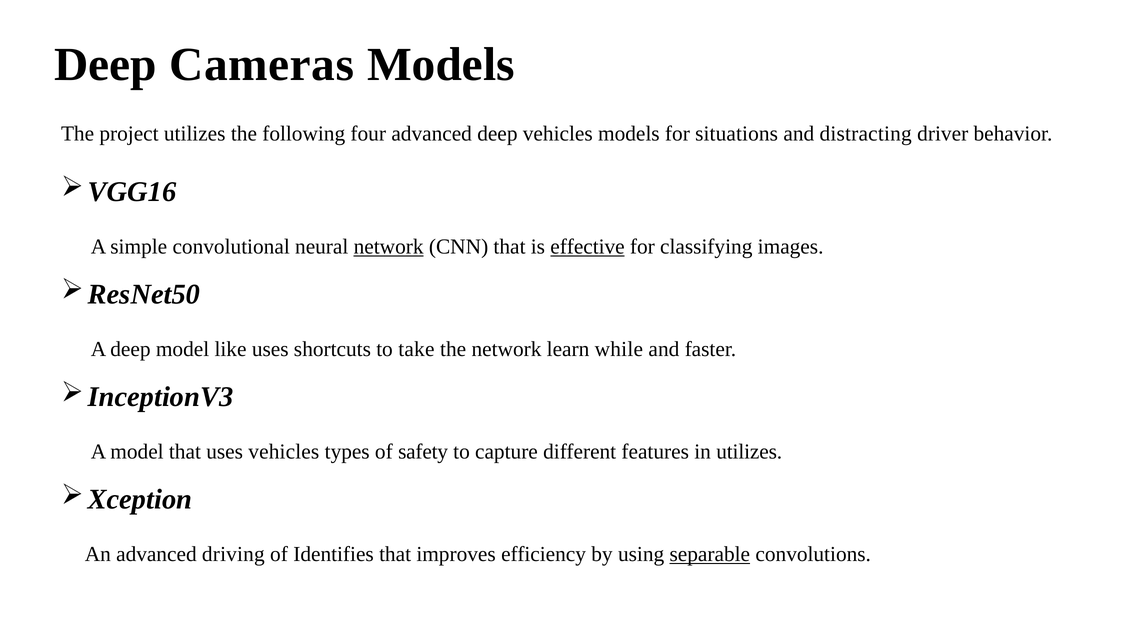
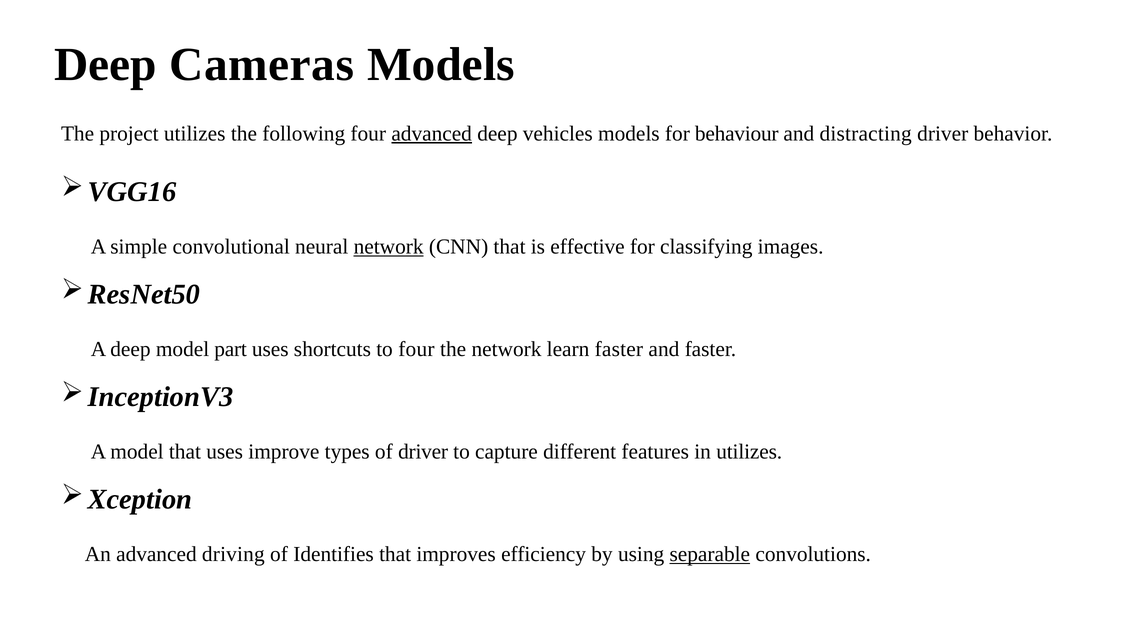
advanced underline: none -> present (432, 134)
situations: situations -> behaviour (737, 134)
effective underline: present -> none (587, 247)
like: like -> part (231, 349)
to take: take -> four (416, 349)
learn while: while -> faster (619, 349)
uses vehicles: vehicles -> improve (284, 452)
of safety: safety -> driver (423, 452)
